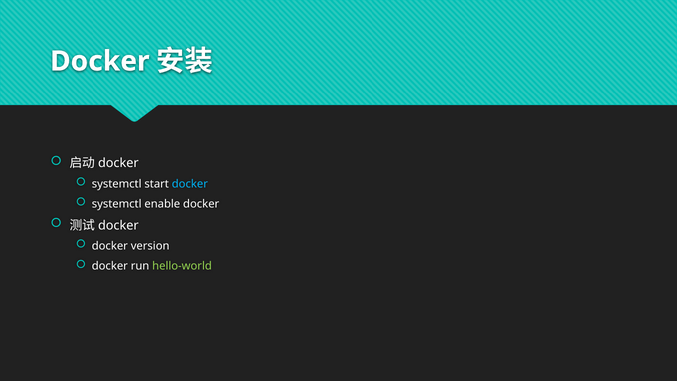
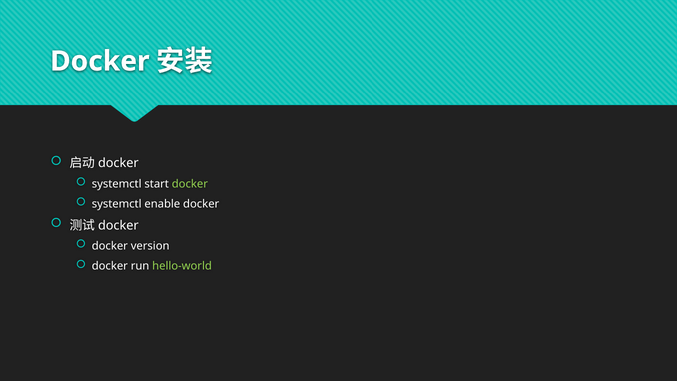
docker colour: light blue -> light green (190, 184)
